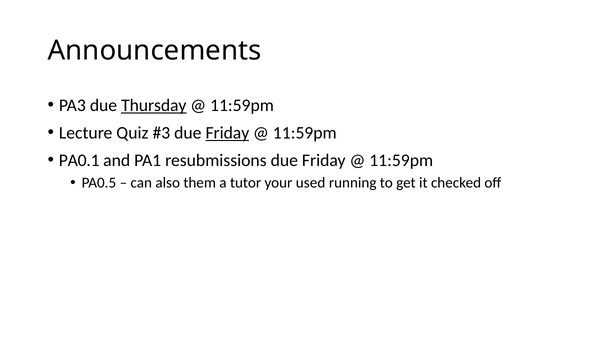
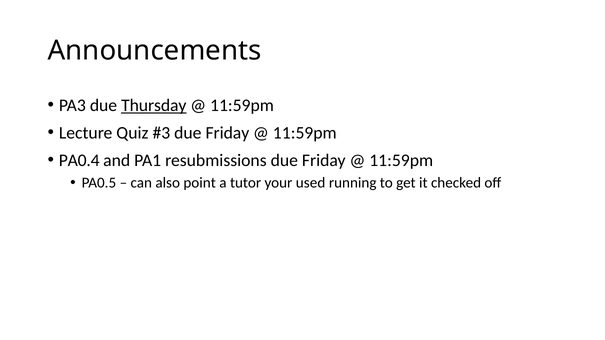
Friday underline: present -> none (227, 133)
PA0.1: PA0.1 -> PA0.4 (79, 160)
them: them -> point (200, 183)
